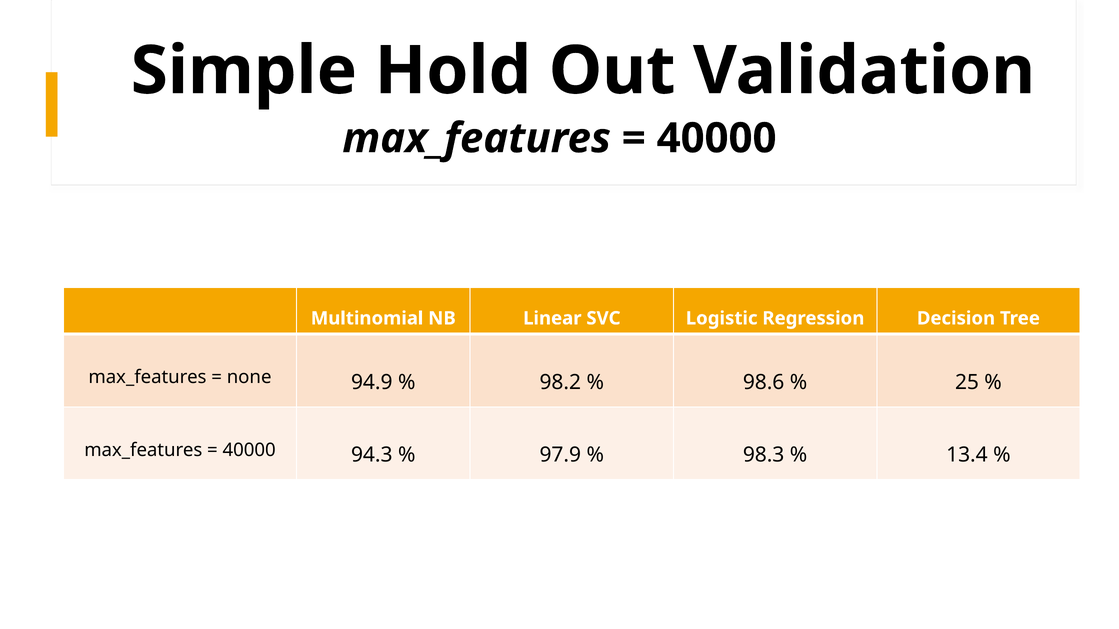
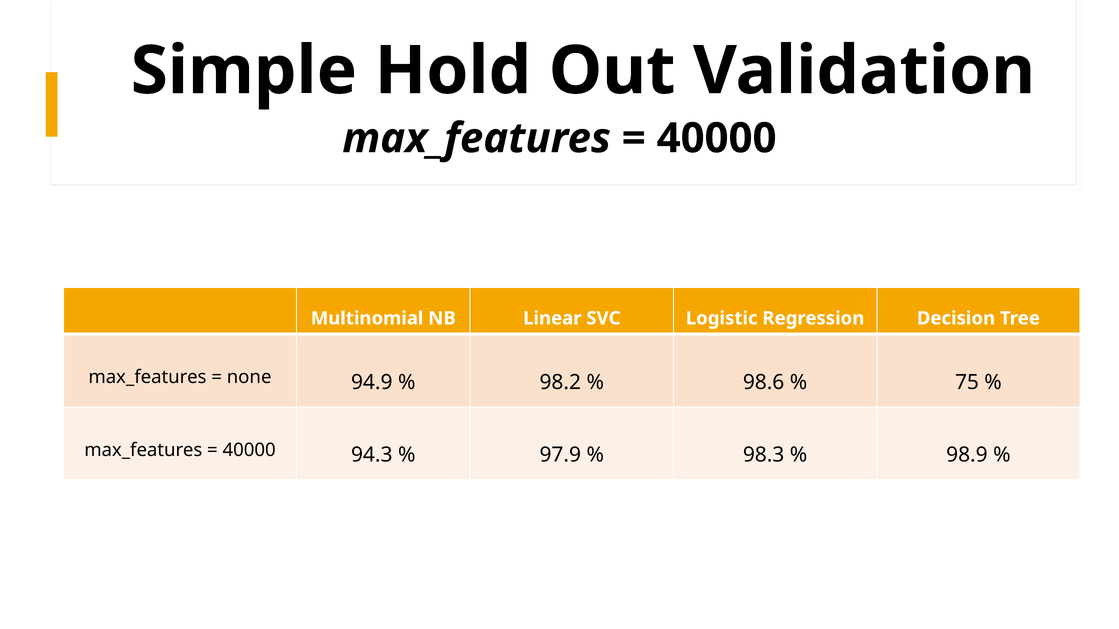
25: 25 -> 75 (967, 383)
13.4: 13.4 -> 98.9 (967, 455)
